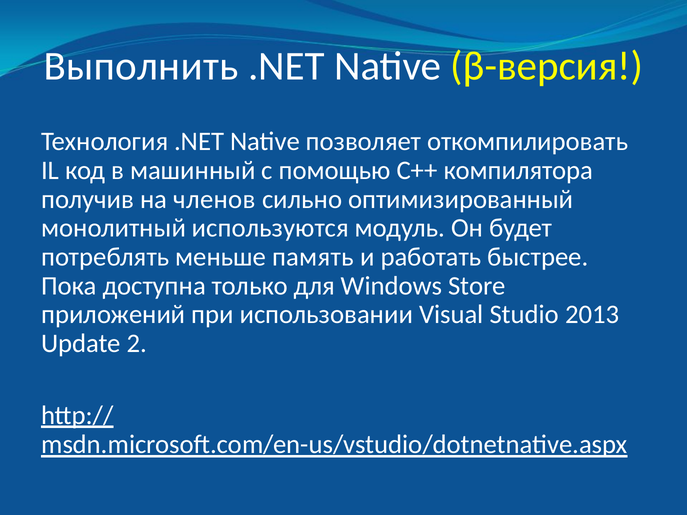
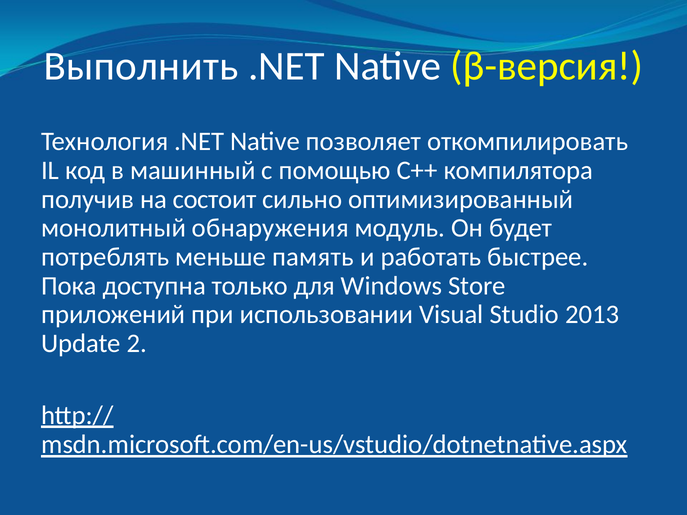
членов: членов -> состоит (215, 199)
используются: используются -> обнаружения (270, 228)
